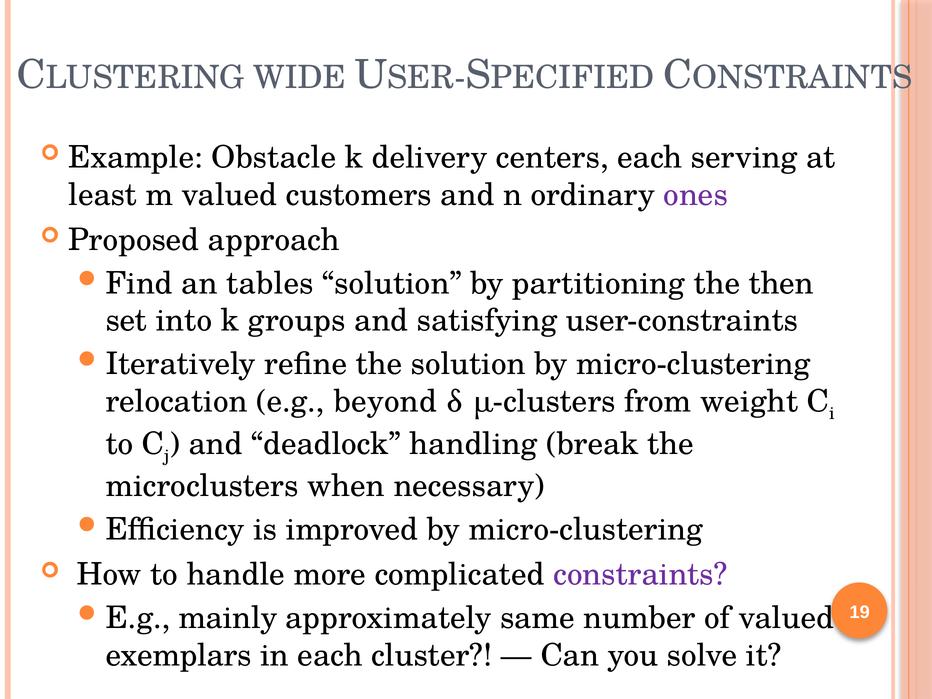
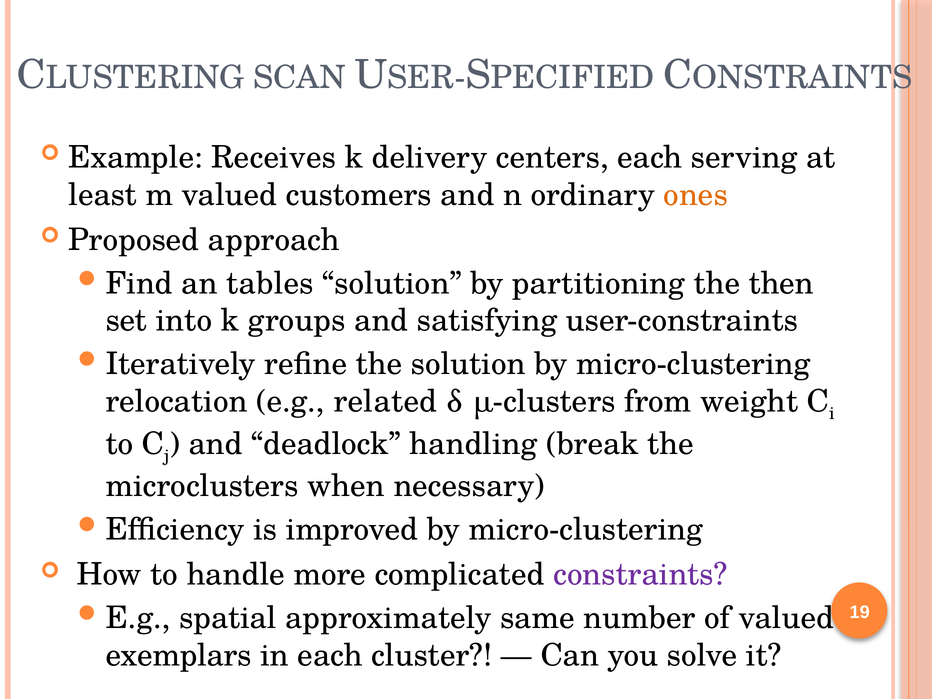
WIDE: WIDE -> SCAN (299, 78)
Obstacle: Obstacle -> Receives (274, 158)
ones colour: purple -> orange (696, 195)
beyond: beyond -> related (385, 401)
mainly: mainly -> spatial (228, 618)
